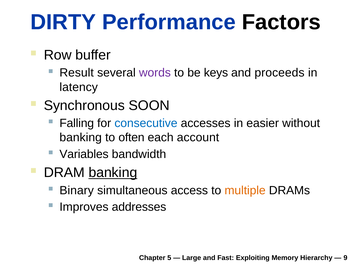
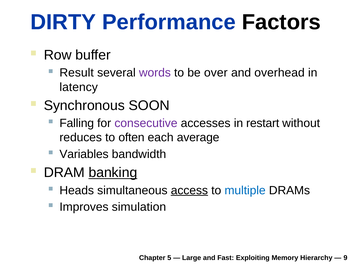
keys: keys -> over (216, 73)
proceeds: proceeds -> overhead (280, 73)
consecutive colour: blue -> purple (146, 123)
easier: easier -> restart (263, 123)
banking: banking -> reduces (81, 138)
account: account -> average (198, 138)
Binary: Binary -> Heads (77, 191)
access underline: none -> present (189, 191)
multiple colour: orange -> blue (245, 191)
addresses: addresses -> simulation (139, 207)
